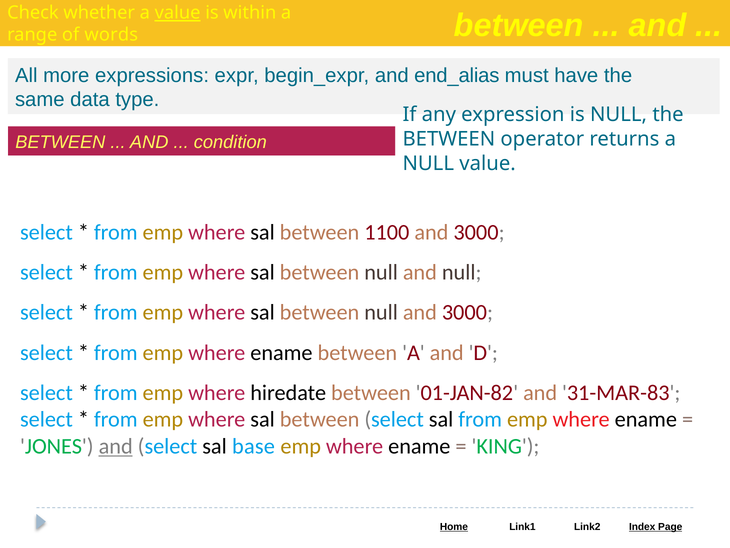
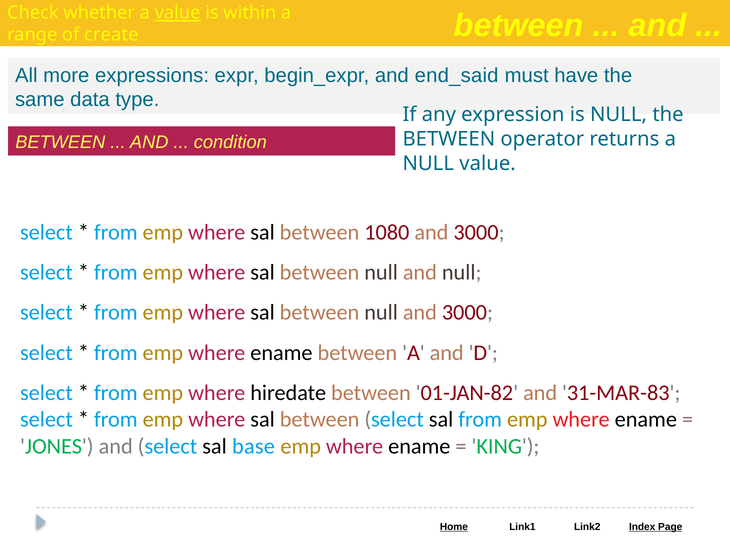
words: words -> create (111, 35)
end_alias: end_alias -> end_said (457, 75)
1100: 1100 -> 1080 (387, 232)
and underline: present -> none (116, 446)
